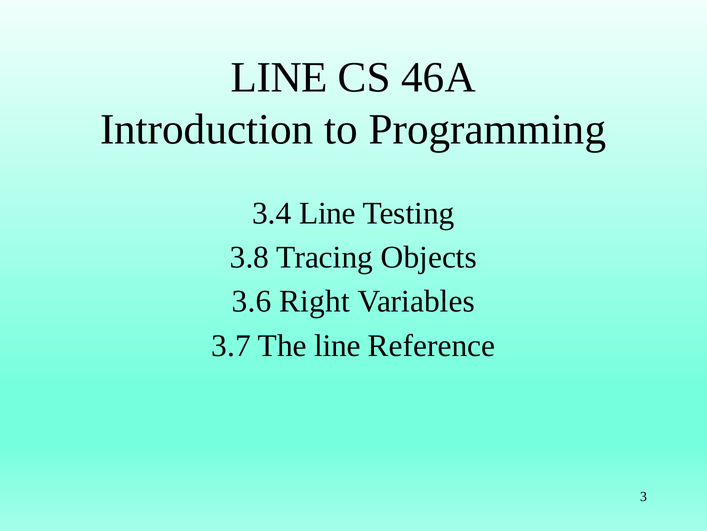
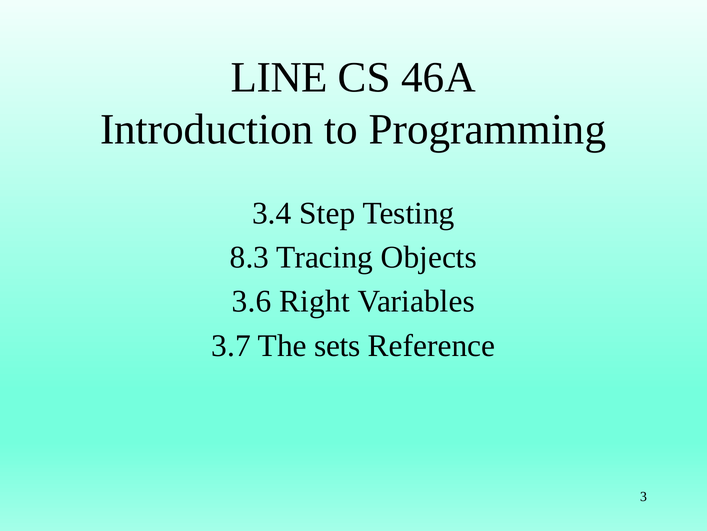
3.4 Line: Line -> Step (327, 213)
3.8: 3.8 -> 8.3 (250, 257)
The line: line -> sets (338, 345)
